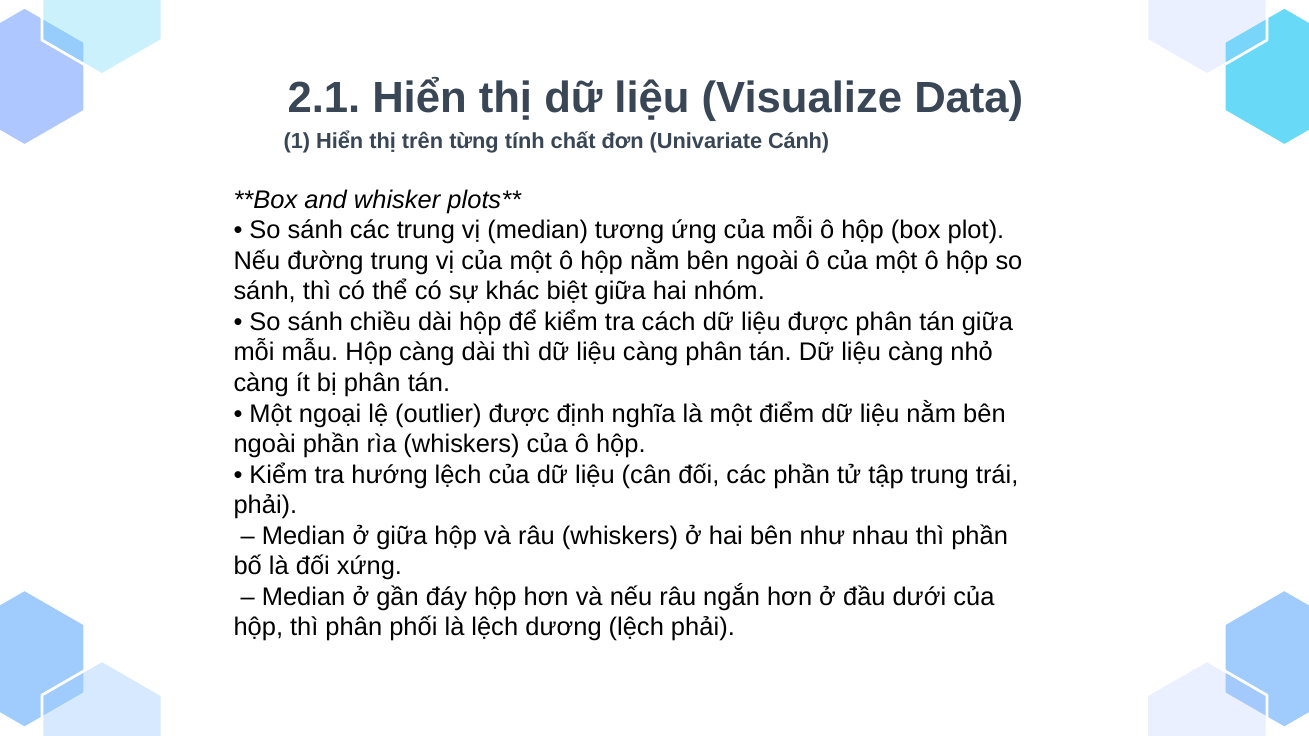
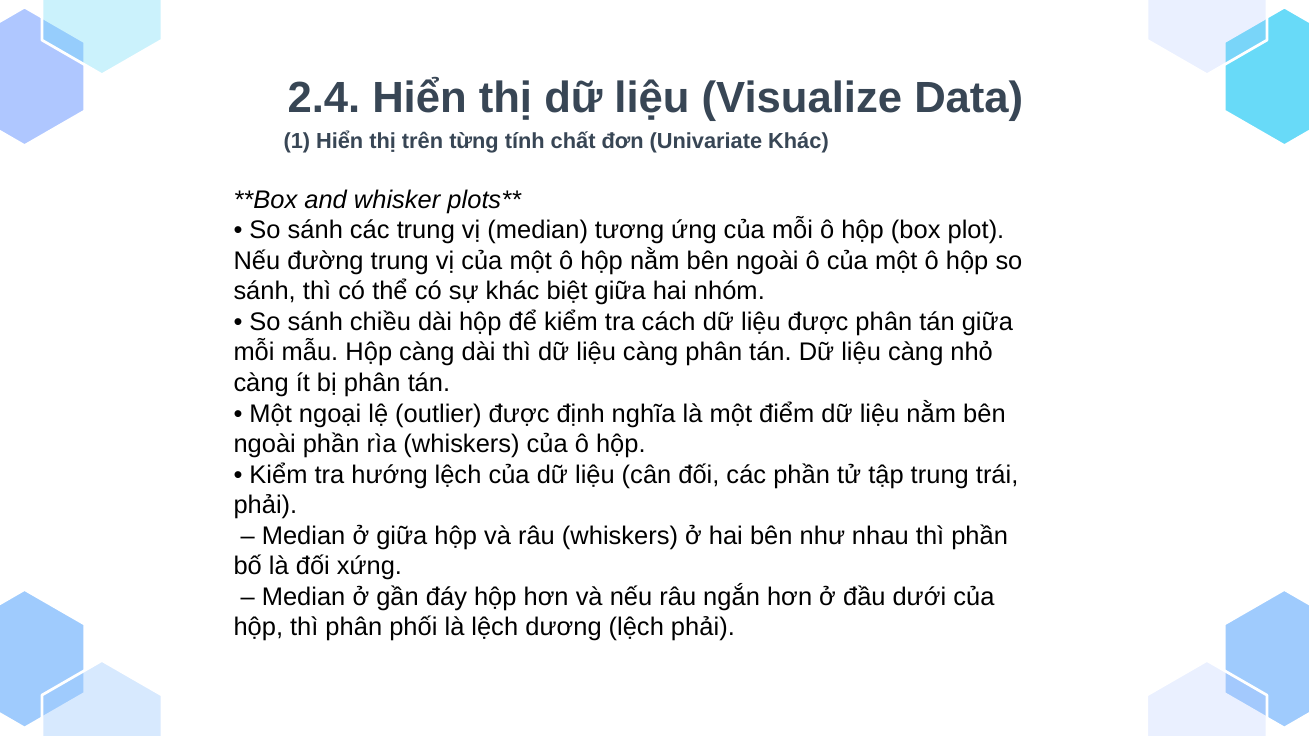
2.1: 2.1 -> 2.4 (324, 98)
Univariate Cánh: Cánh -> Khác (798, 142)
